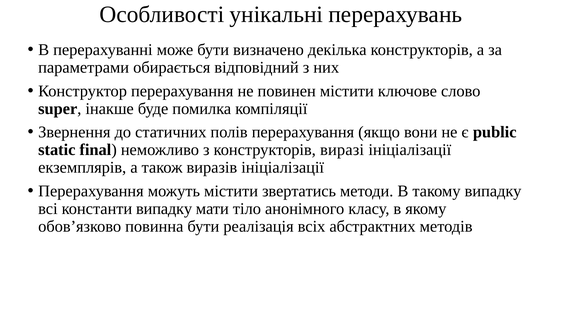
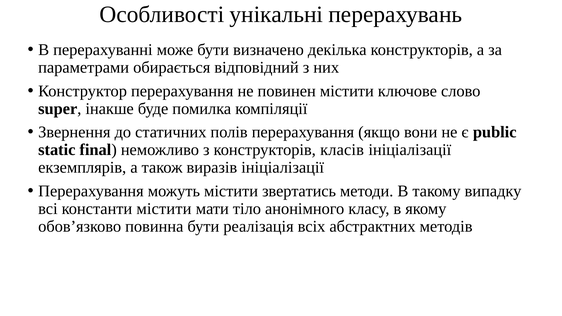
виразі: виразі -> класів (342, 150)
константи випадку: випадку -> містити (164, 209)
